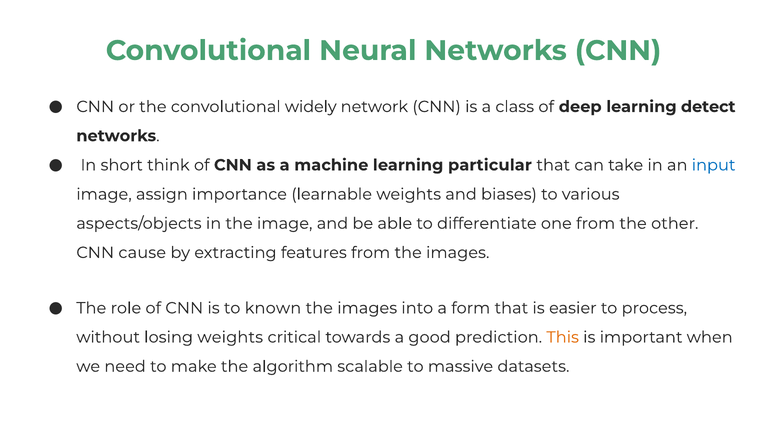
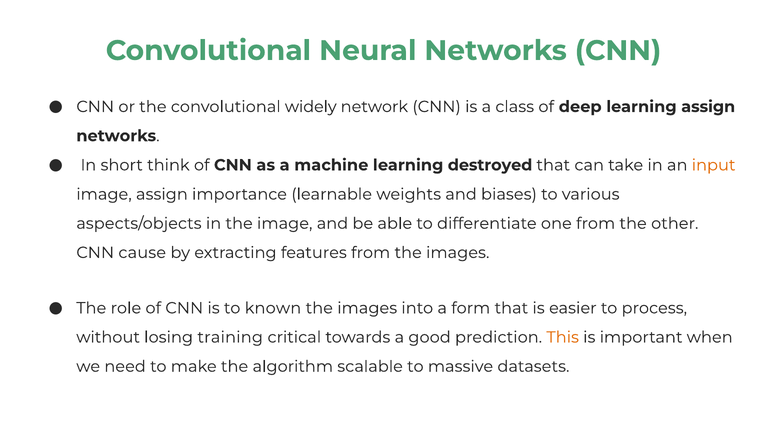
learning detect: detect -> assign (708, 107)
particular: particular -> destroyed (490, 165)
input colour: blue -> orange (714, 165)
losing weights: weights -> training (230, 337)
